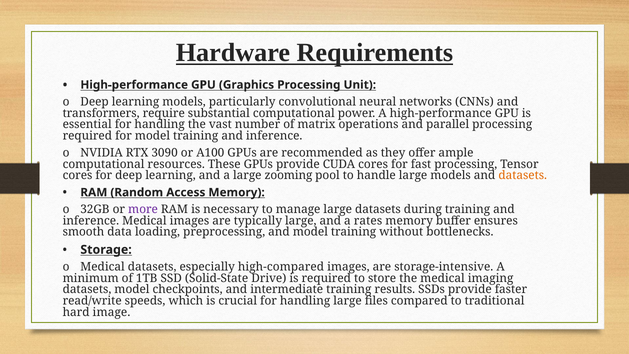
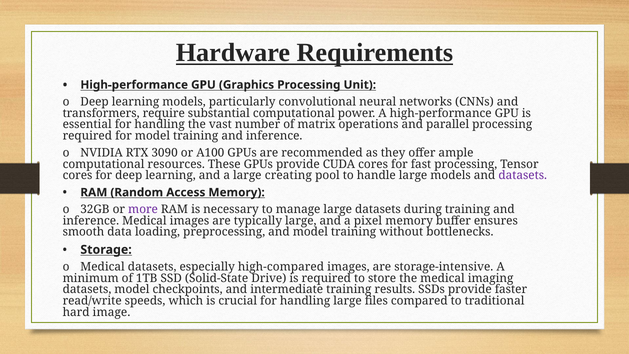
zooming: zooming -> creating (288, 175)
datasets colour: orange -> purple (523, 175)
rates: rates -> pixel (368, 221)
